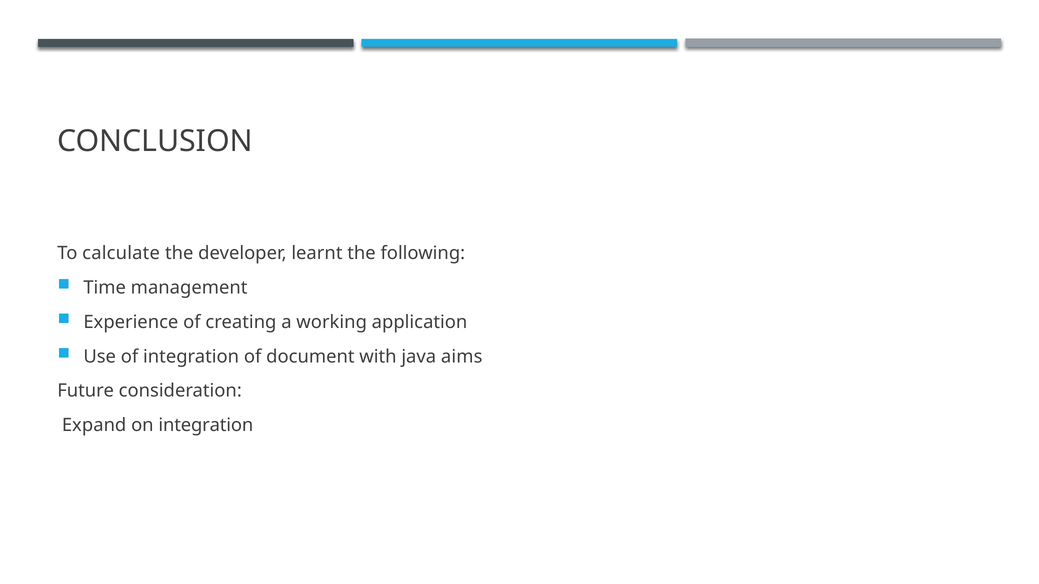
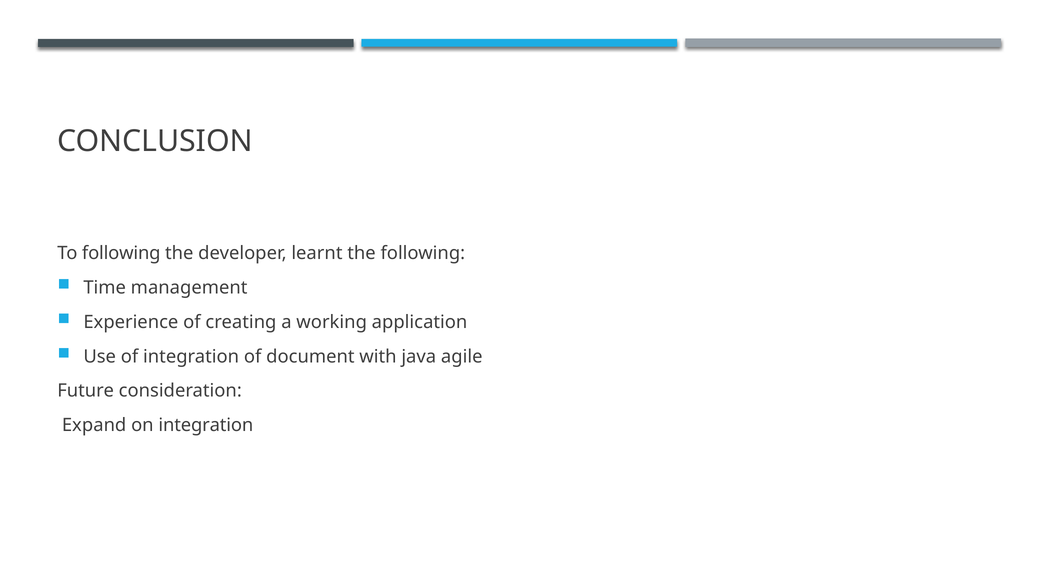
To calculate: calculate -> following (121, 253)
aims: aims -> agile (462, 357)
